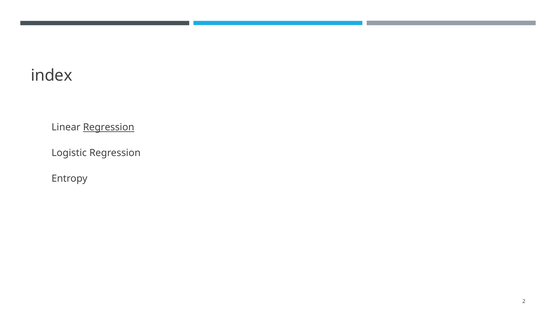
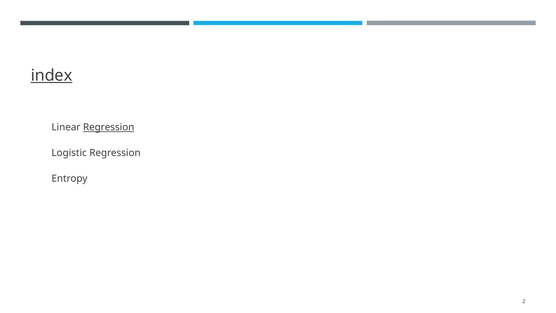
index underline: none -> present (51, 76)
